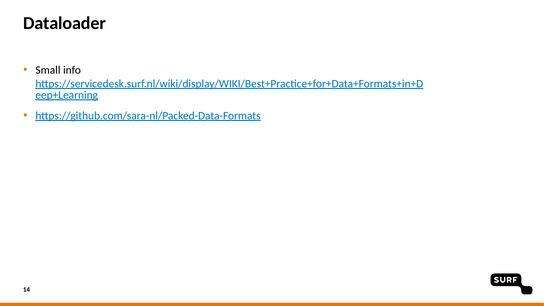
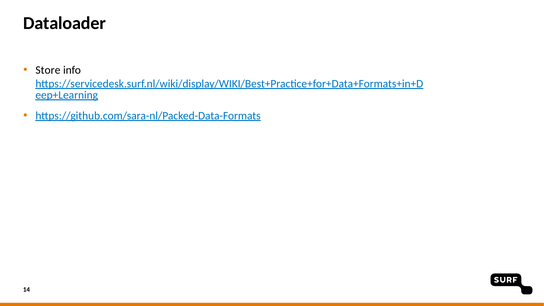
Small: Small -> Store (48, 70)
